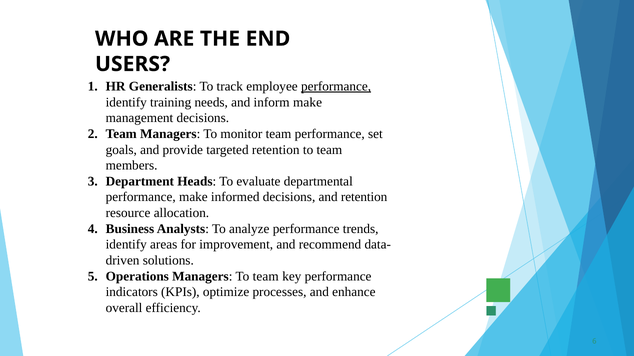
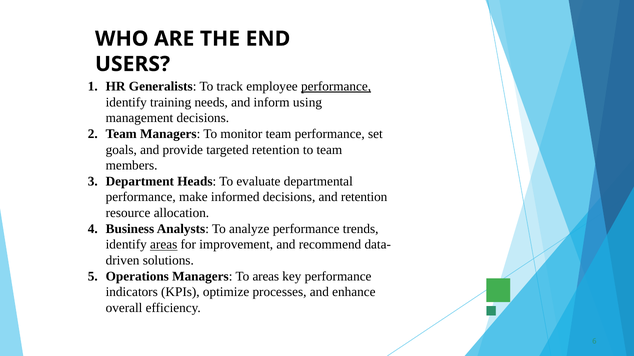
inform make: make -> using (308, 102)
areas underline: none -> present (164, 245)
Managers To team: team -> areas (266, 277)
